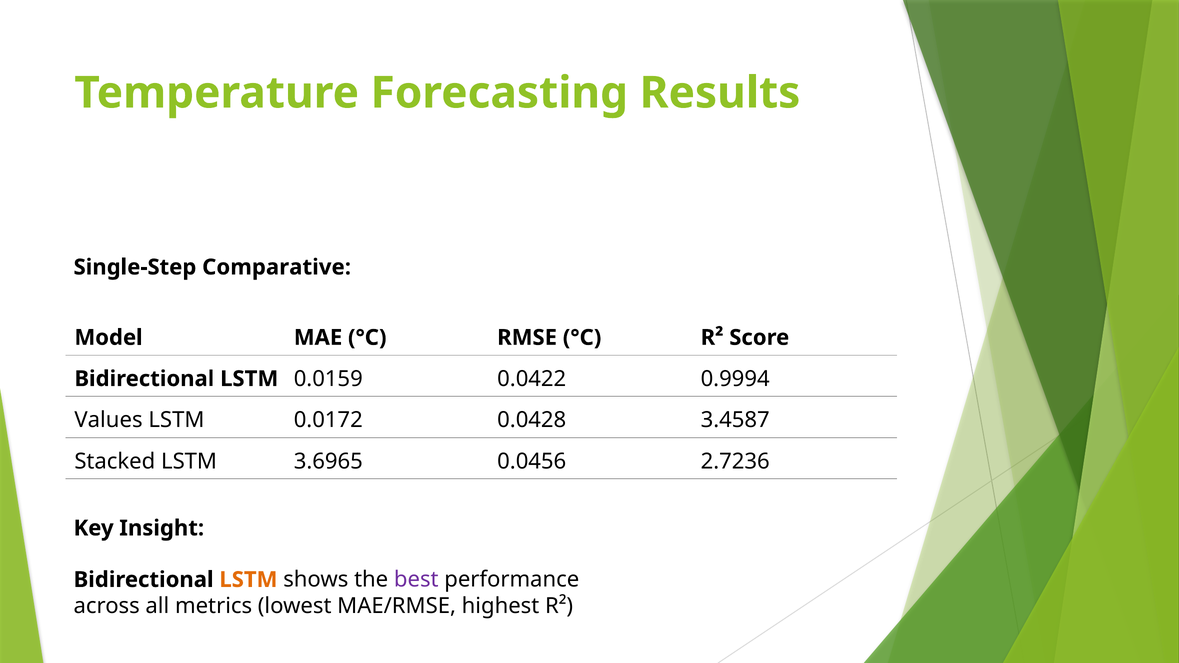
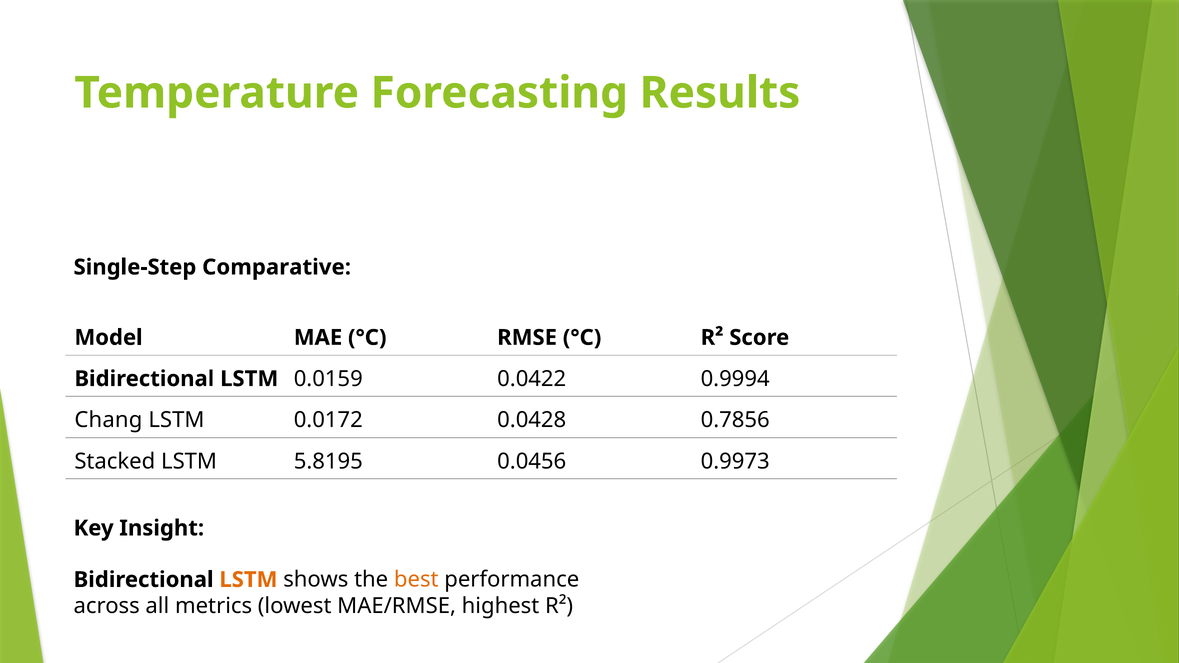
Values: Values -> Chang (108, 420)
3.4587: 3.4587 -> 0.7856 (735, 420)
3.6965: 3.6965 -> 5.8195 (328, 461)
2.7236: 2.7236 -> 0.9973 (735, 461)
best colour: purple -> orange (416, 580)
